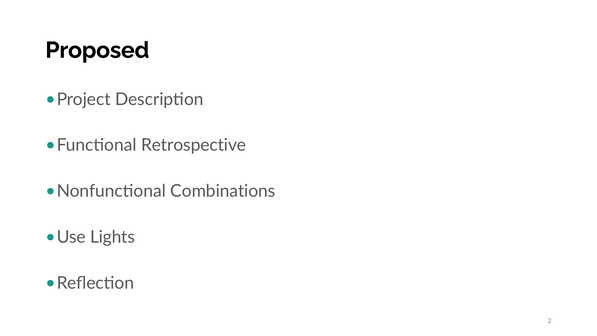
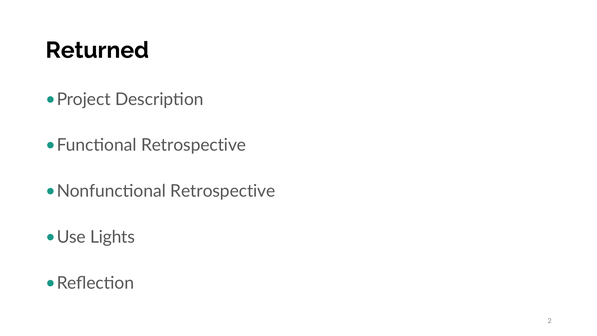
Proposed: Proposed -> Returned (97, 50)
Nonfunctional Combinations: Combinations -> Retrospective (223, 191)
